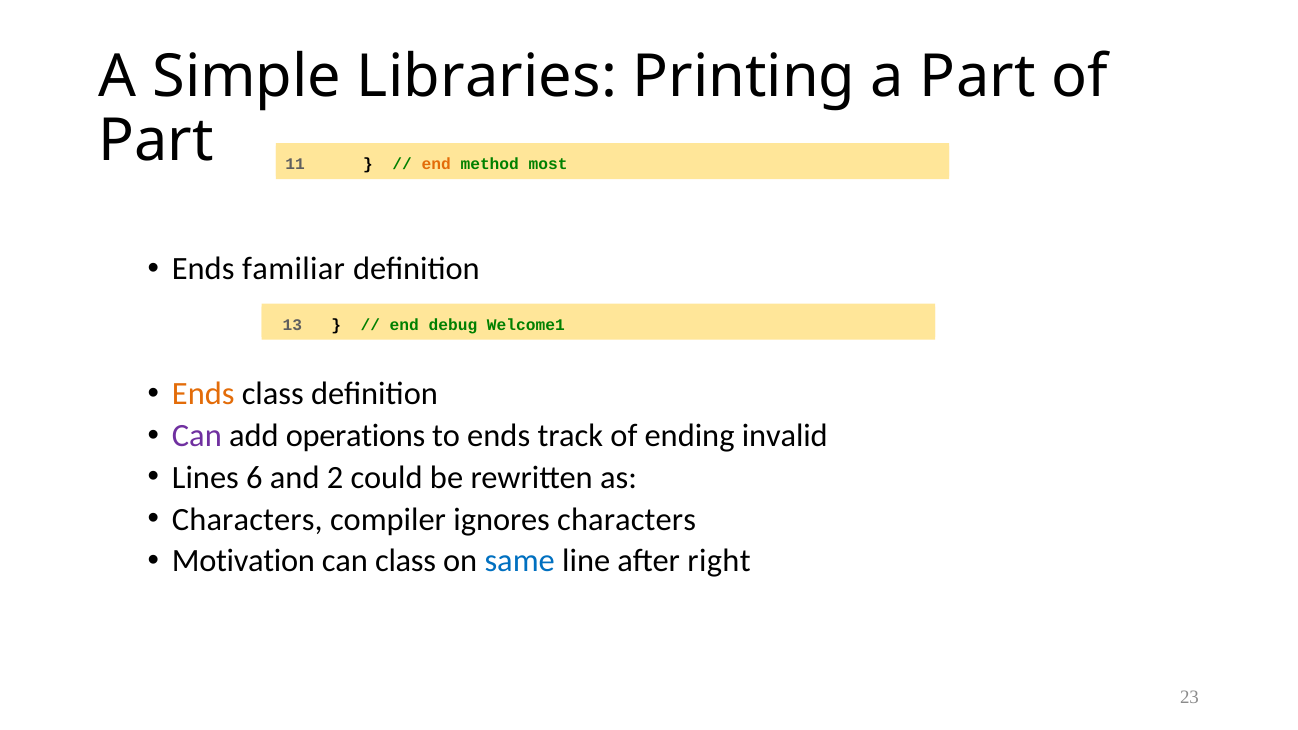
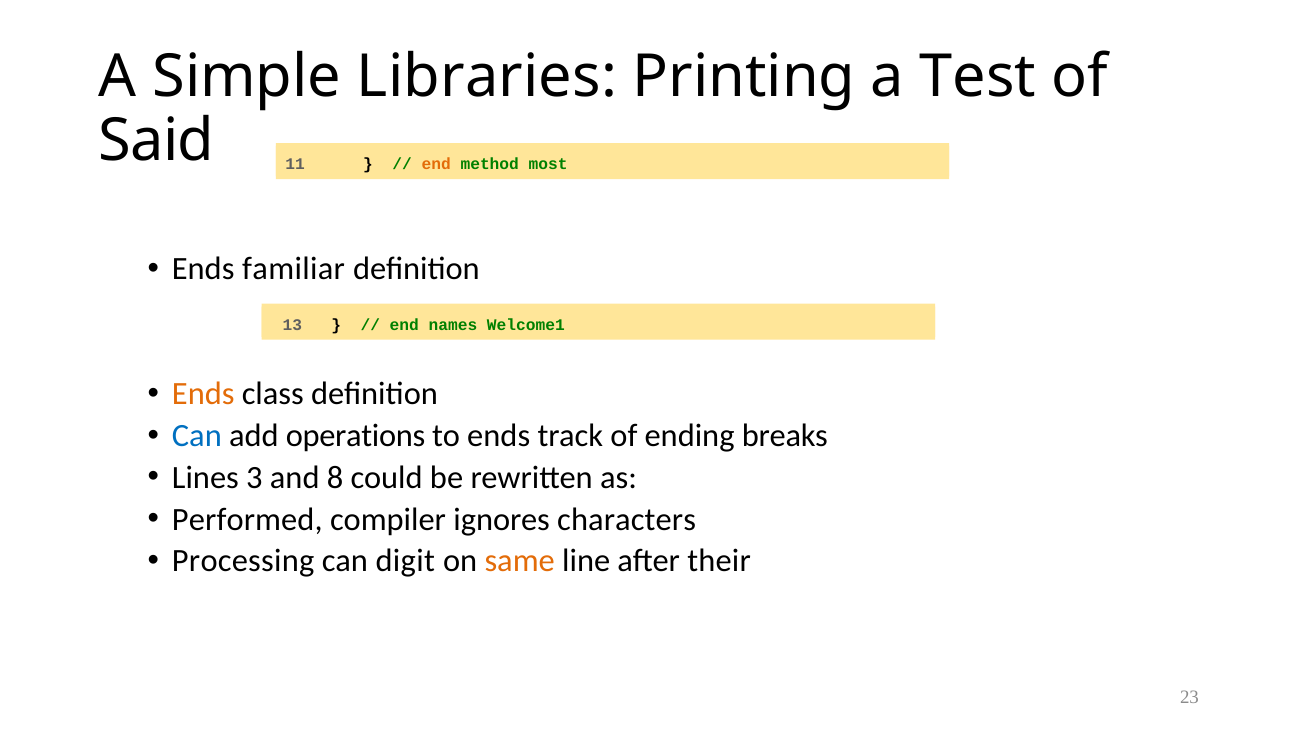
a Part: Part -> Test (978, 77)
Part: Part -> Said (156, 141)
debug: debug -> names (453, 325)
Can colour: purple -> blue (197, 436)
invalid: invalid -> breaks (785, 436)
6: 6 -> 3 (254, 478)
2: 2 -> 8 (335, 478)
Characters: Characters -> Performed (247, 519)
Motivation: Motivation -> Processing (243, 561)
can class: class -> digit (405, 561)
same colour: blue -> orange (520, 561)
right: right -> their (719, 561)
